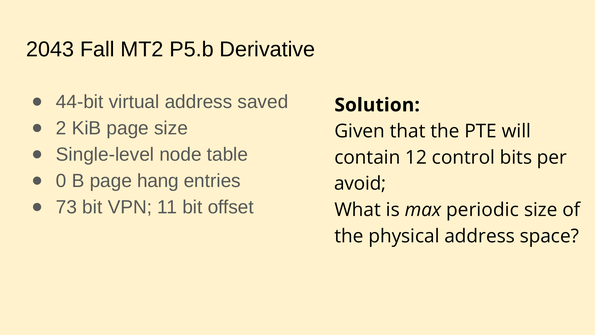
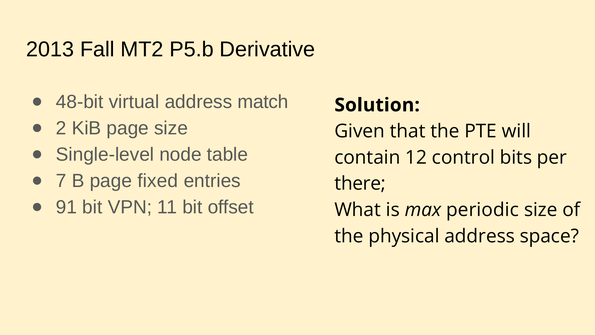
2043: 2043 -> 2013 (50, 49)
44-bit: 44-bit -> 48-bit (80, 102)
saved: saved -> match (263, 102)
0: 0 -> 7 (61, 181)
hang: hang -> fixed (158, 181)
avoid: avoid -> there (360, 184)
73: 73 -> 91 (67, 207)
